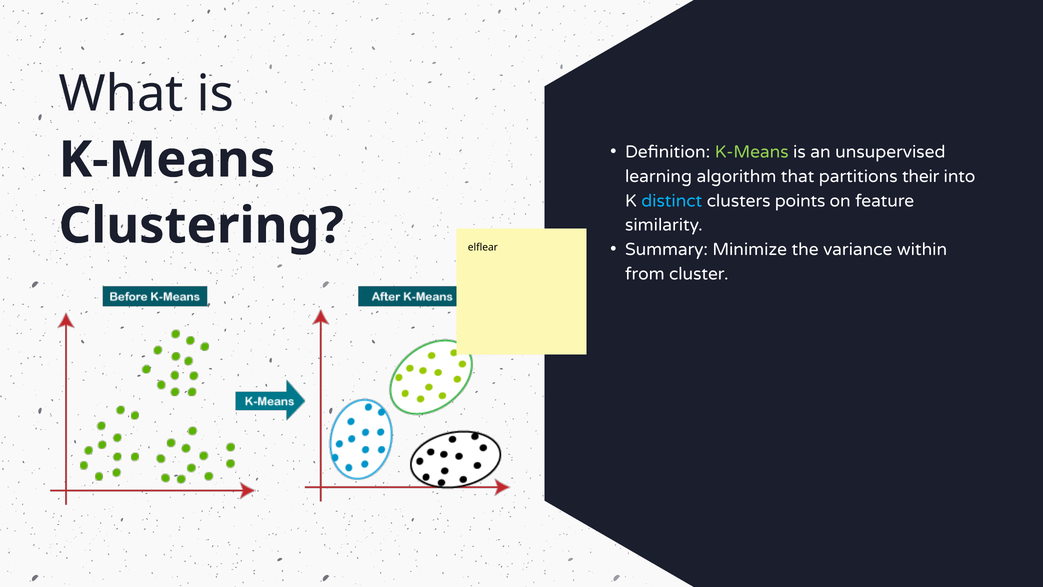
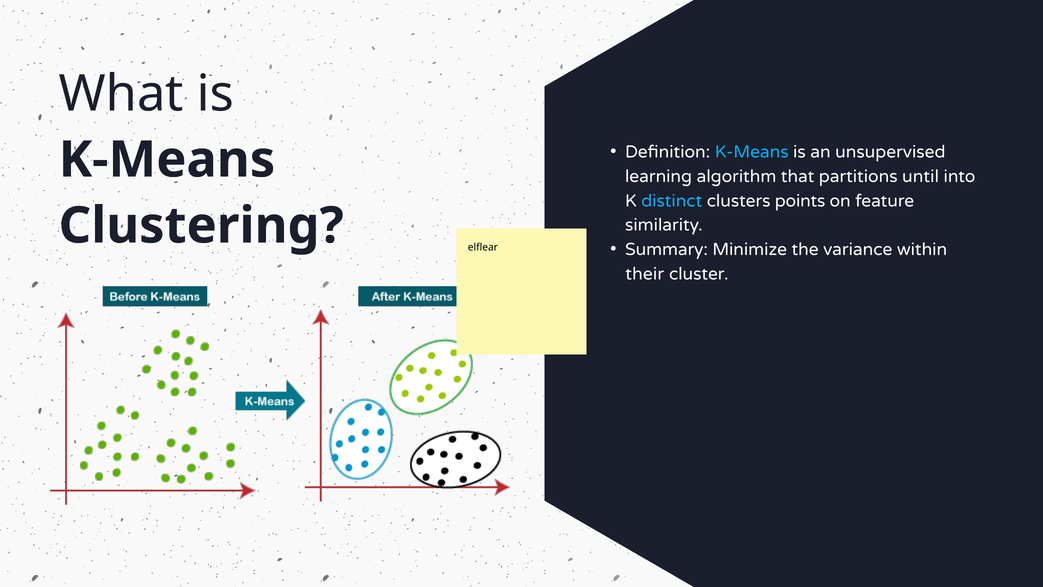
K-Means colour: light green -> light blue (752, 152)
their: their -> until (921, 176)
from: from -> their (645, 274)
